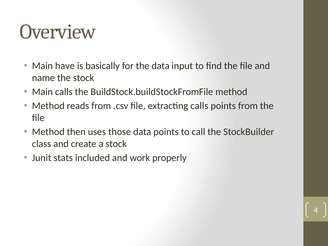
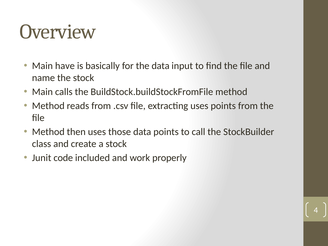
extracting calls: calls -> uses (199, 106)
stats: stats -> code (63, 158)
